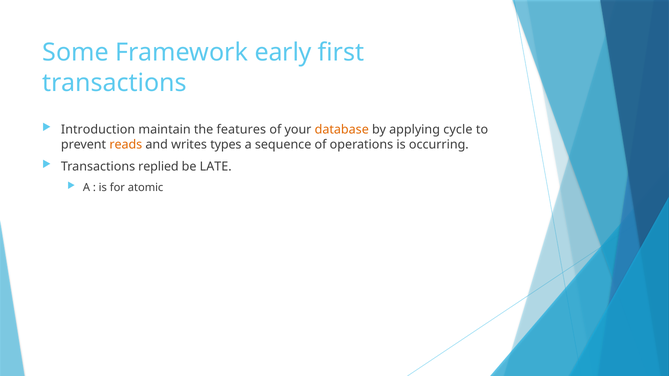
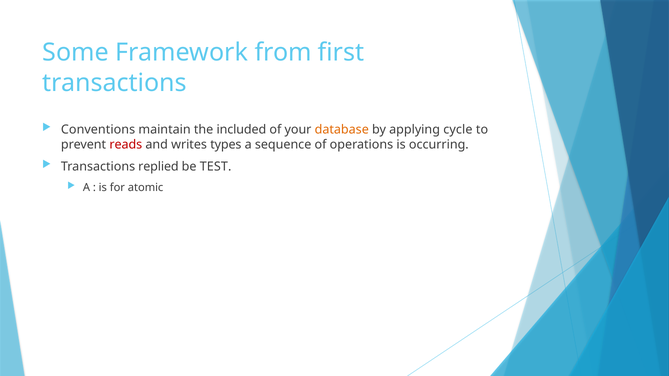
early: early -> from (283, 53)
Introduction: Introduction -> Conventions (98, 129)
features: features -> included (241, 129)
reads colour: orange -> red (126, 145)
LATE: LATE -> TEST (216, 167)
